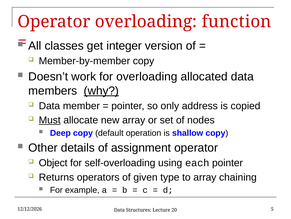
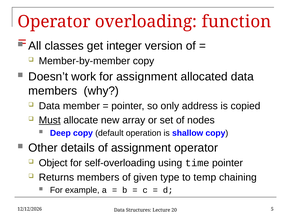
for overloading: overloading -> assignment (147, 76)
why underline: present -> none (101, 90)
each: each -> time (197, 162)
Returns operators: operators -> members (98, 177)
to array: array -> temp (205, 177)
